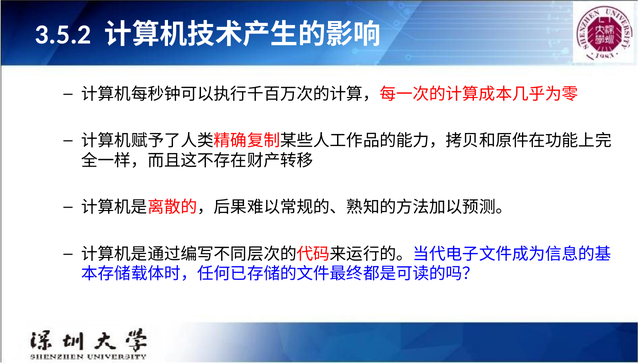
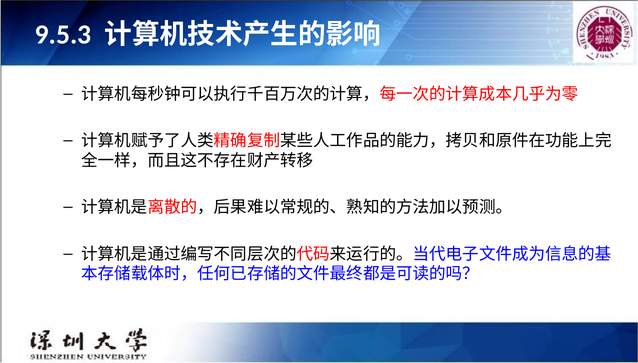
3.5.2: 3.5.2 -> 9.5.3 (63, 35)
